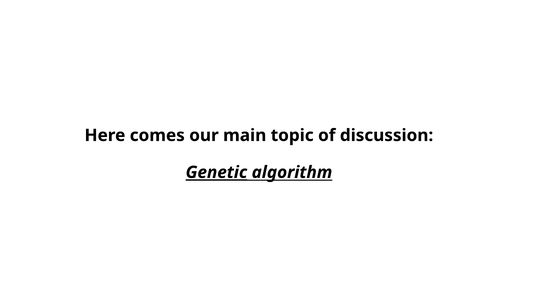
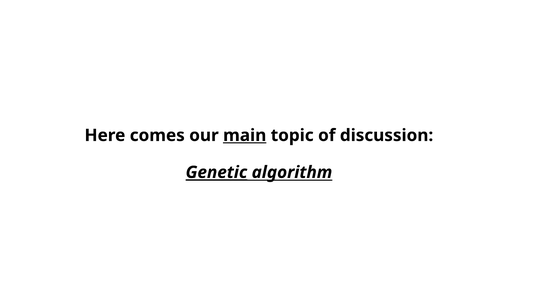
main underline: none -> present (245, 135)
